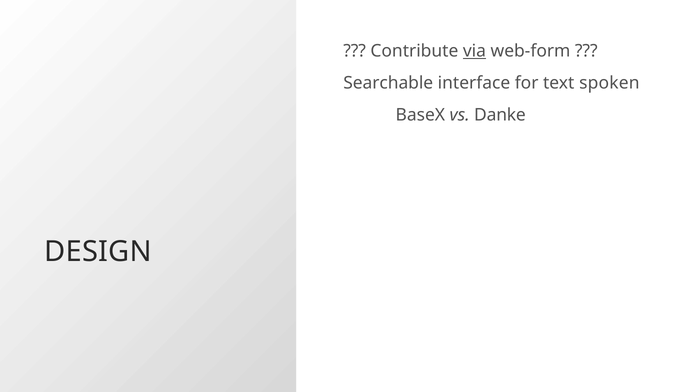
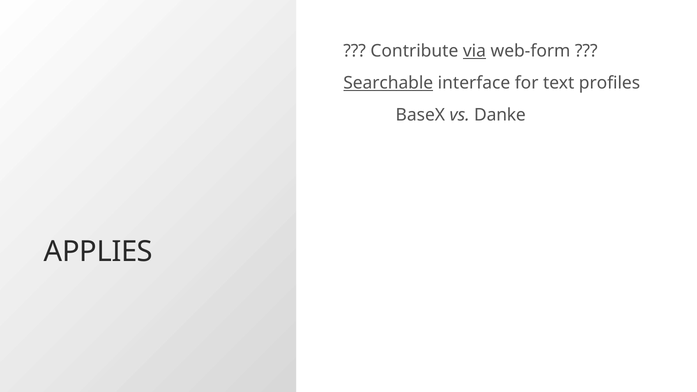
Searchable underline: none -> present (388, 83)
spoken: spoken -> profiles (609, 83)
DESIGN: DESIGN -> APPLIES (98, 252)
